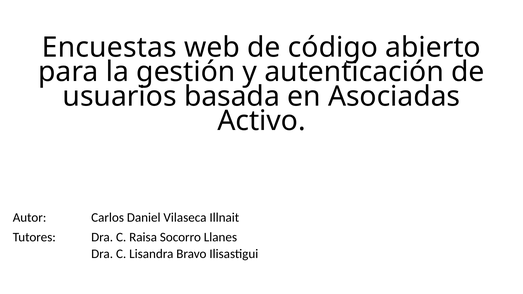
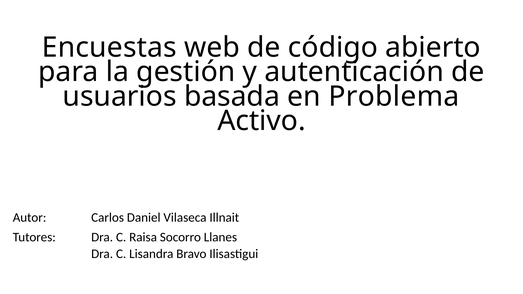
Asociadas: Asociadas -> Problema (394, 96)
